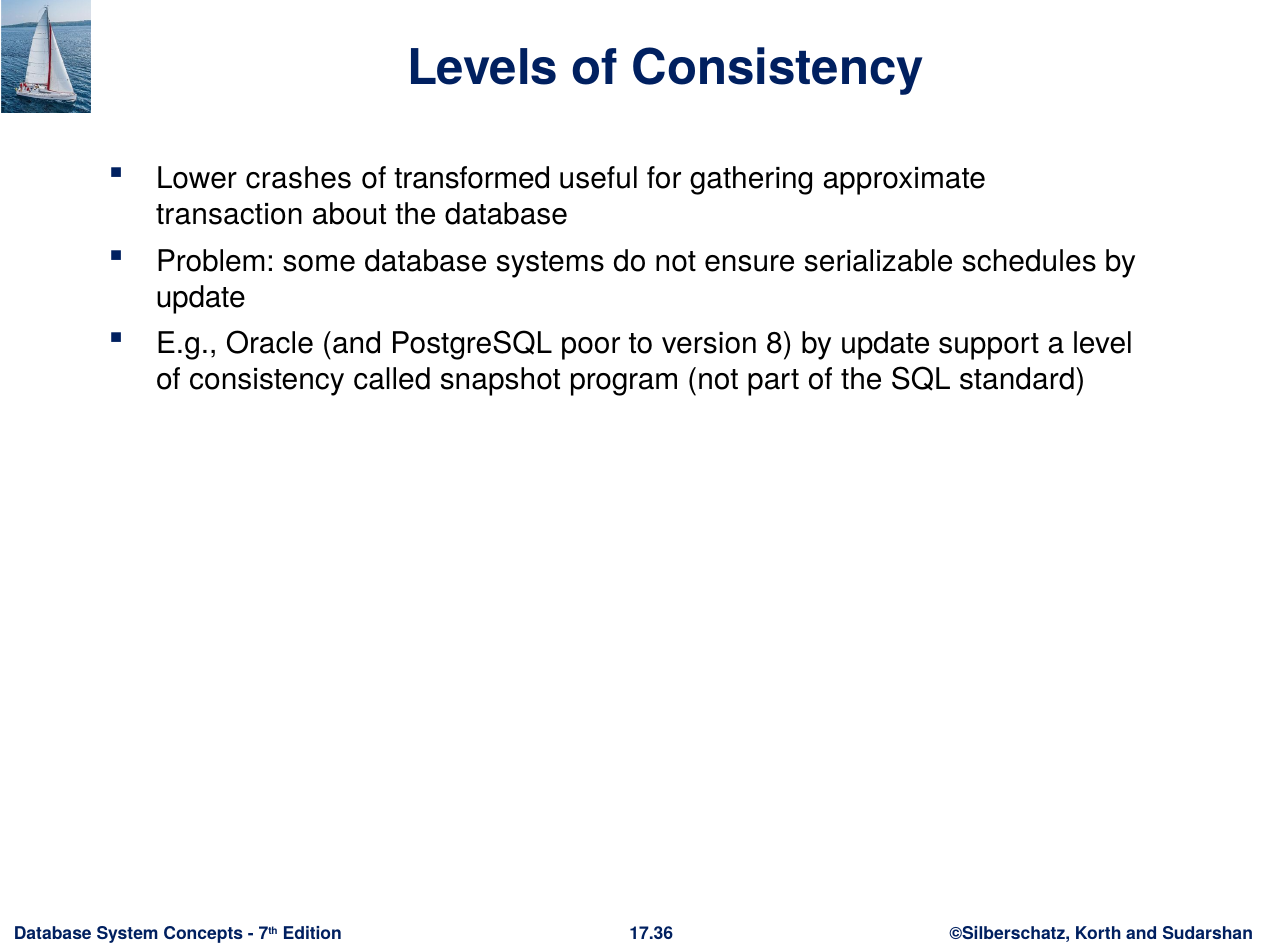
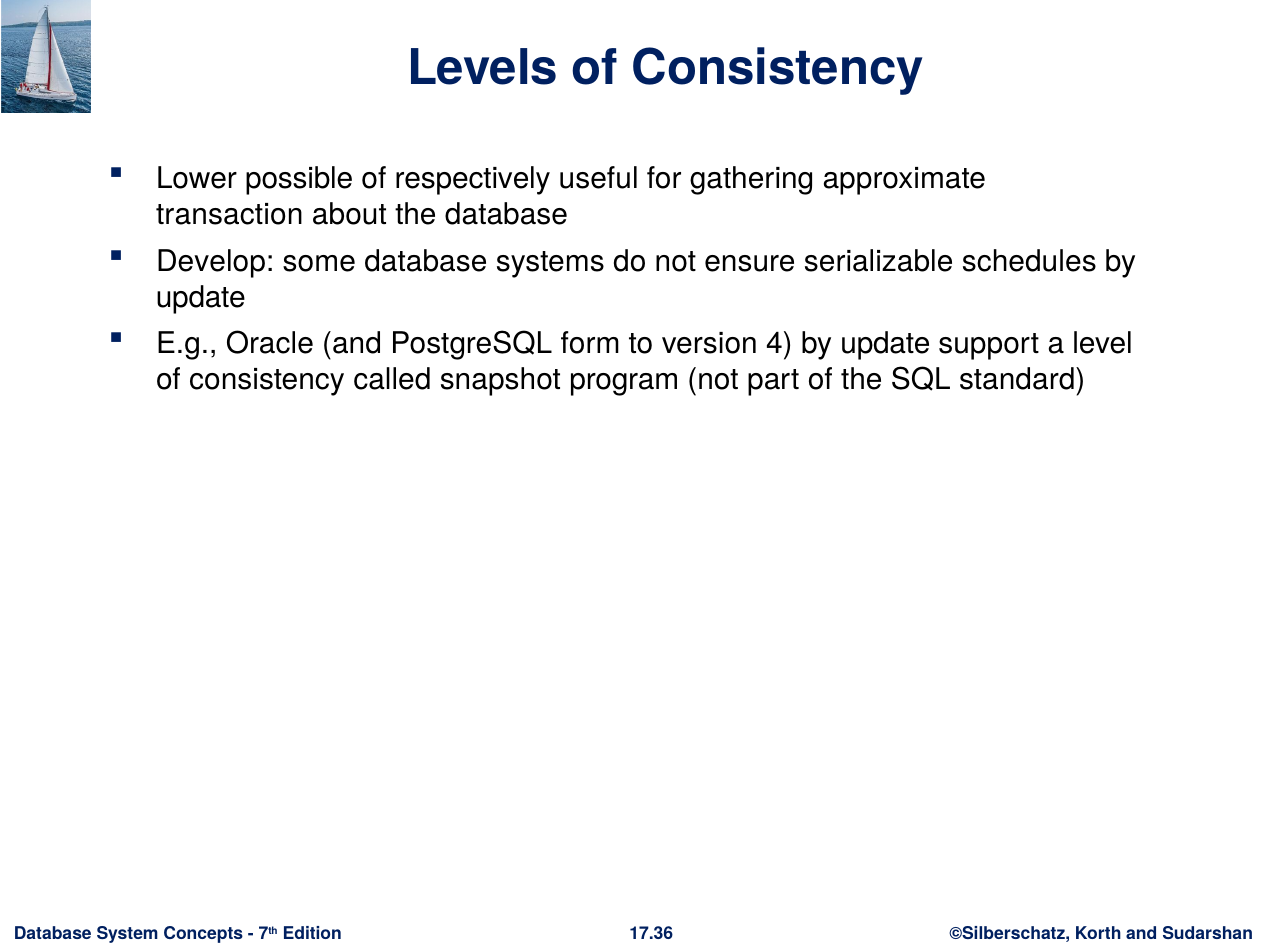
crashes: crashes -> possible (299, 179)
transformed: transformed -> respectively (473, 179)
Problem: Problem -> Develop (215, 261)
poor: poor -> form (591, 343)
8: 8 -> 4 (779, 343)
